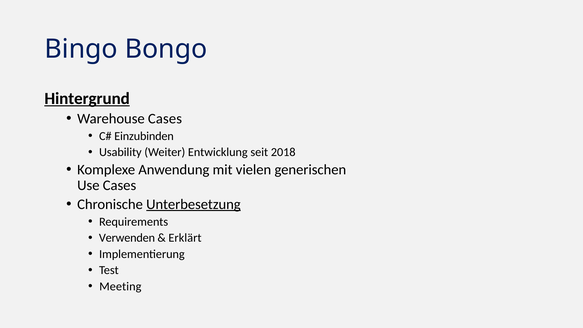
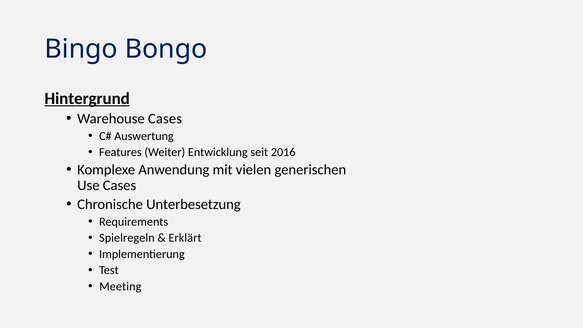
Einzubinden: Einzubinden -> Auswertung (144, 136)
Usability: Usability -> Features (120, 152)
2018: 2018 -> 2016 (283, 152)
Unterbesetzung underline: present -> none (193, 204)
Verwenden: Verwenden -> Spielregeln (127, 238)
